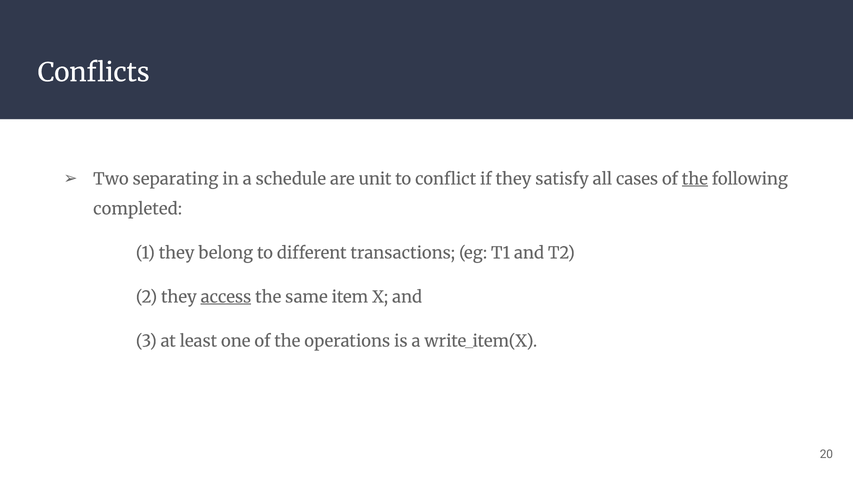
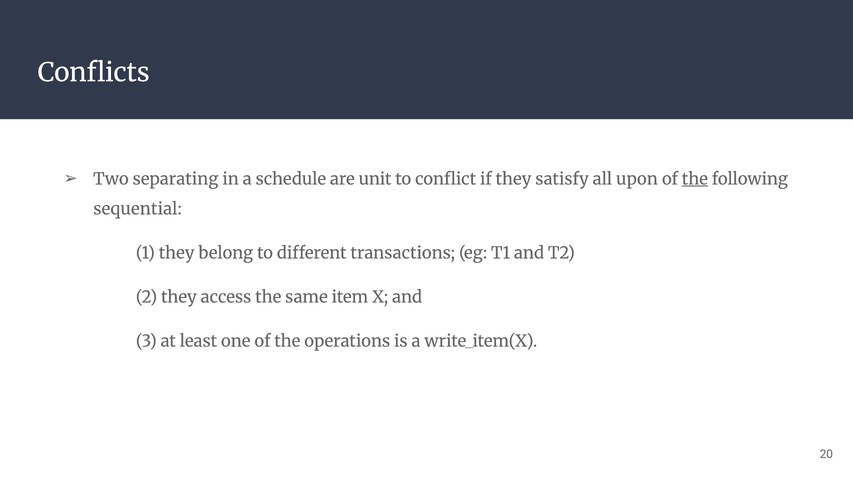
cases: cases -> upon (637, 179)
completed: completed -> sequential (138, 209)
access underline: present -> none (226, 297)
